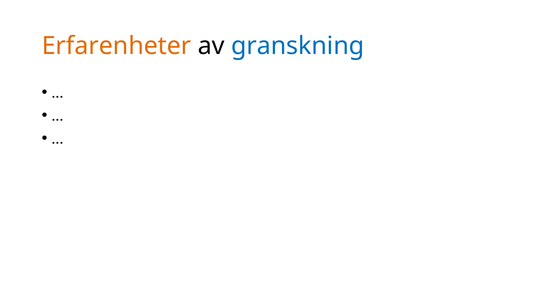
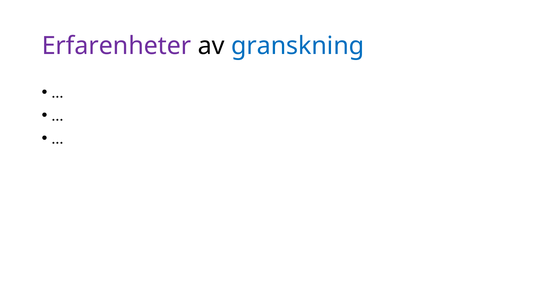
Erfarenheter colour: orange -> purple (117, 46)
